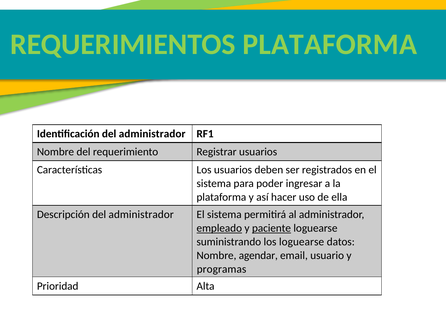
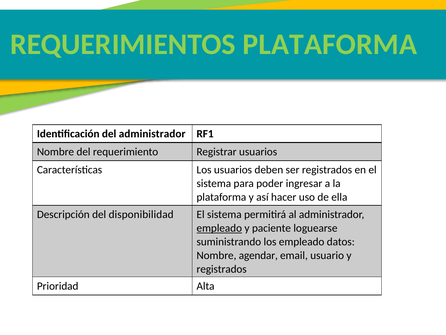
Descripción del administrador: administrador -> disponibilidad (141, 214)
paciente underline: present -> none (271, 228)
los loguearse: loguearse -> empleado (302, 241)
programas: programas -> registrados (222, 269)
